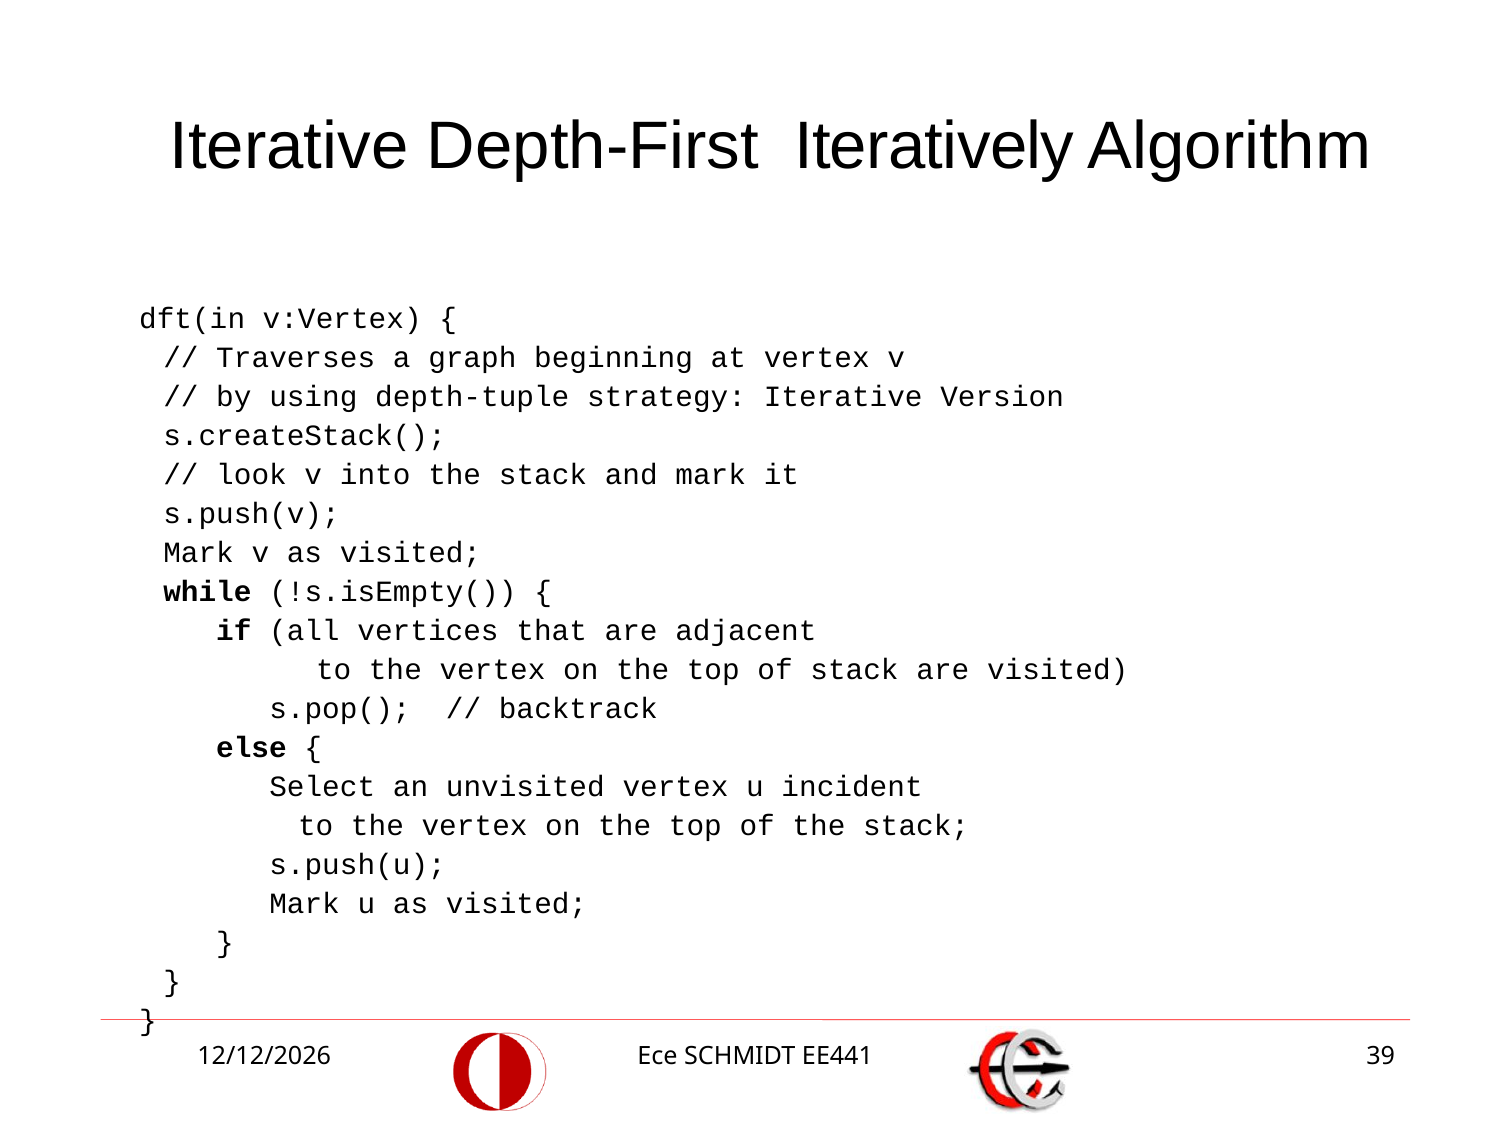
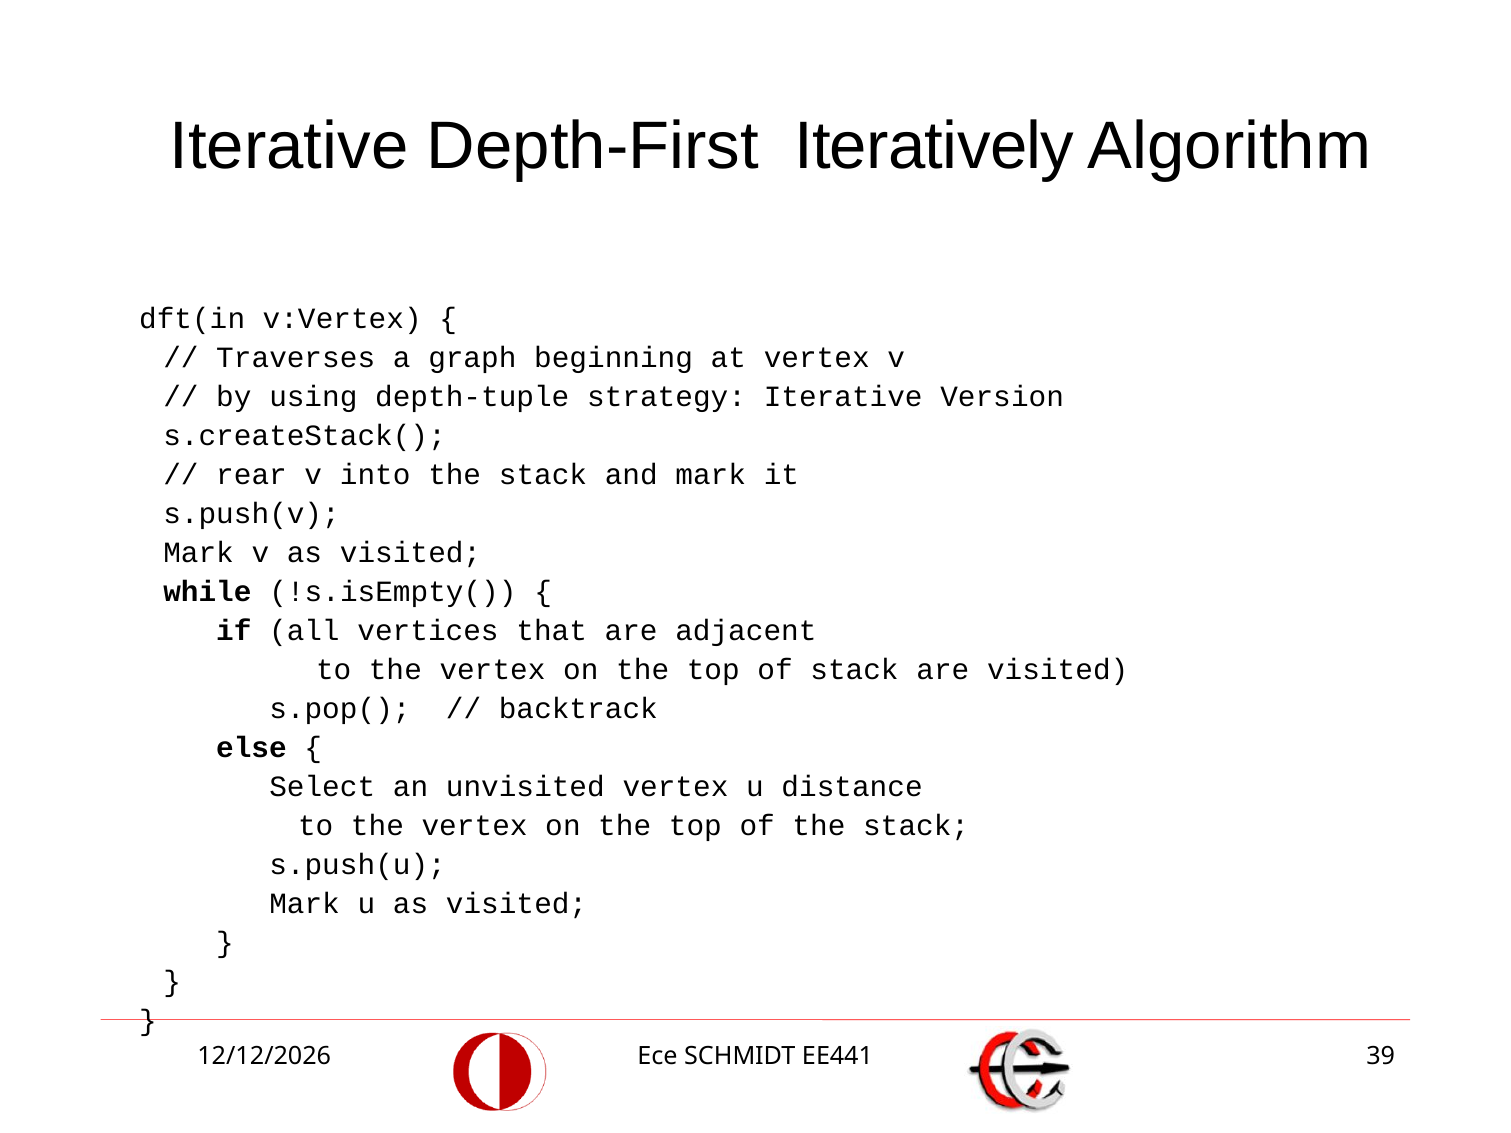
look: look -> rear (252, 475)
incident: incident -> distance (852, 787)
